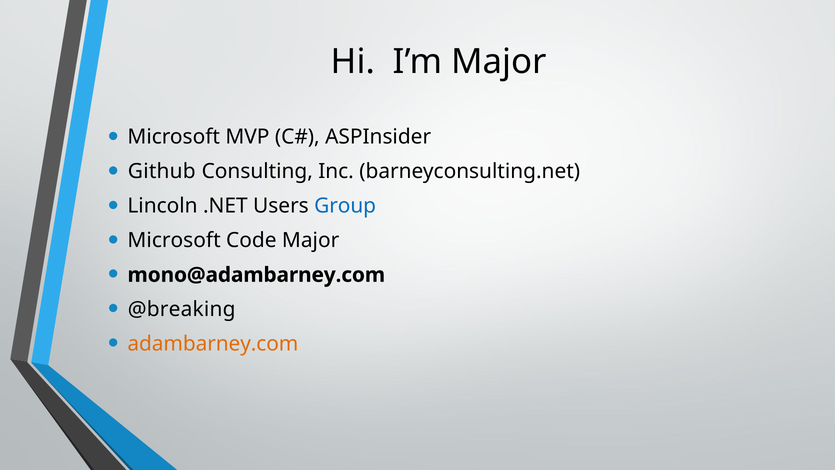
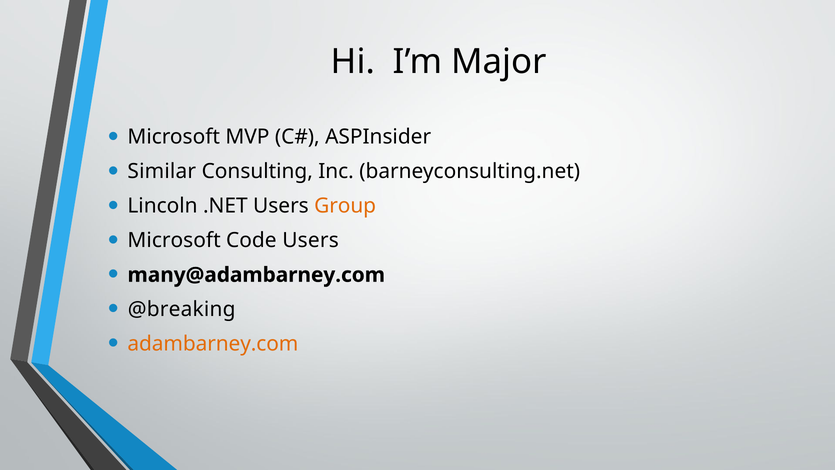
Github: Github -> Similar (162, 171)
Group colour: blue -> orange (345, 206)
Code Major: Major -> Users (311, 240)
mono@adambarney.com: mono@adambarney.com -> many@adambarney.com (256, 275)
